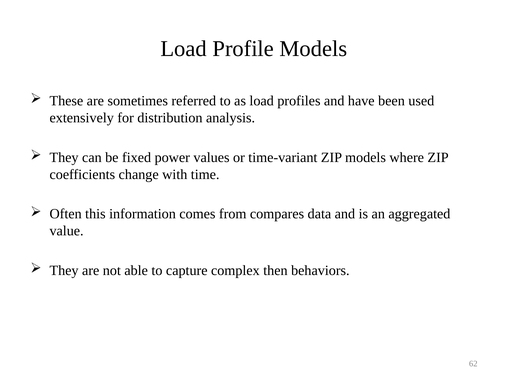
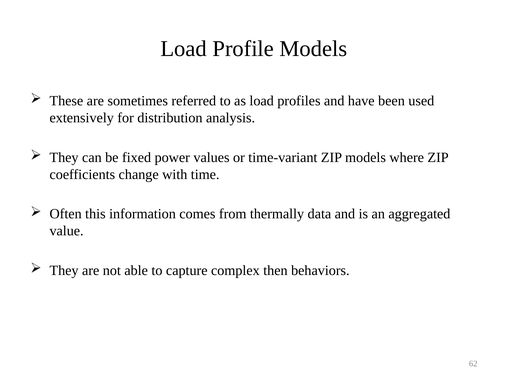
compares: compares -> thermally (277, 214)
